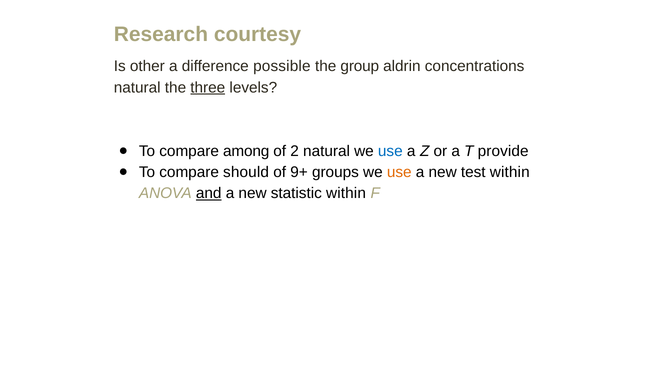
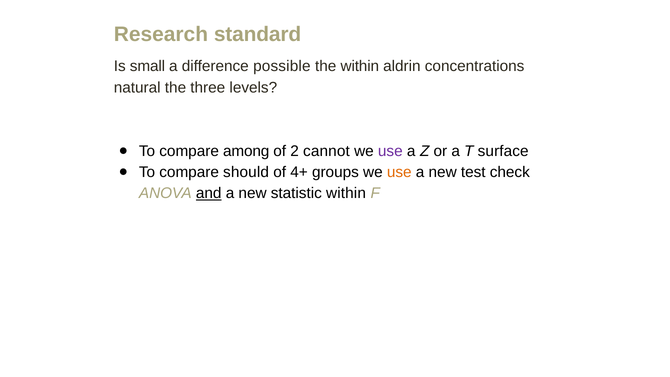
courtesy: courtesy -> standard (258, 34)
other: other -> small (147, 66)
the group: group -> within (360, 66)
three underline: present -> none (208, 87)
2 natural: natural -> cannot (326, 151)
use colour: blue -> purple (390, 151)
provide: provide -> surface (503, 151)
9+: 9+ -> 4+ (299, 172)
test within: within -> check (510, 172)
